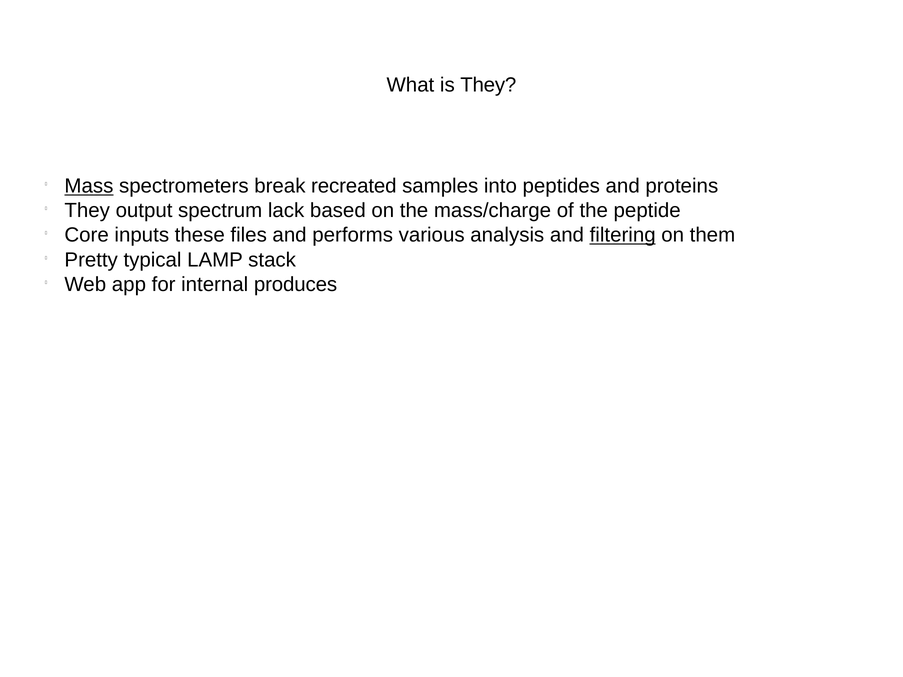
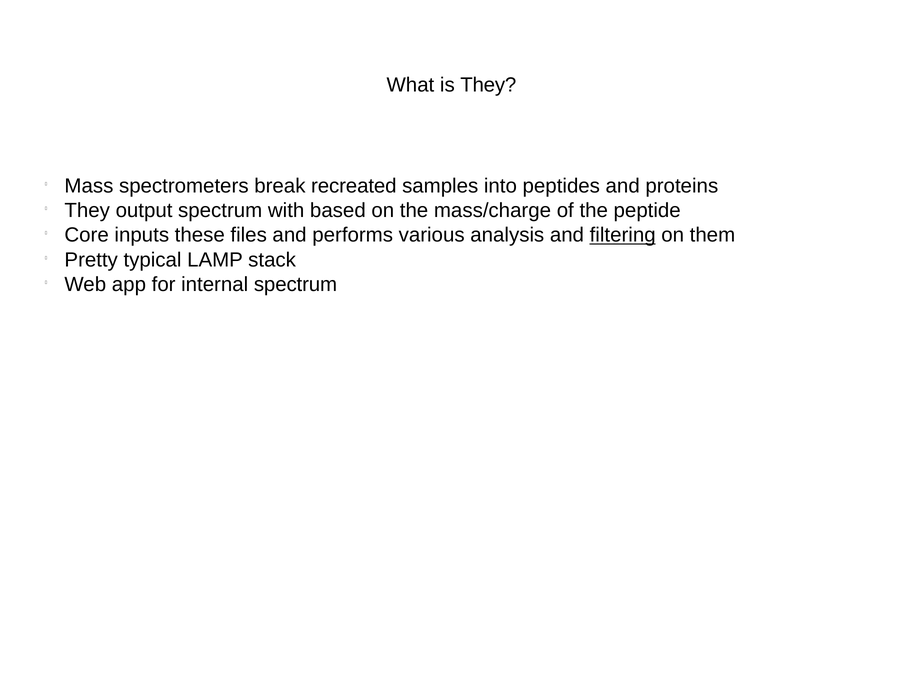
Mass underline: present -> none (89, 186)
lack: lack -> with (286, 211)
internal produces: produces -> spectrum (296, 284)
